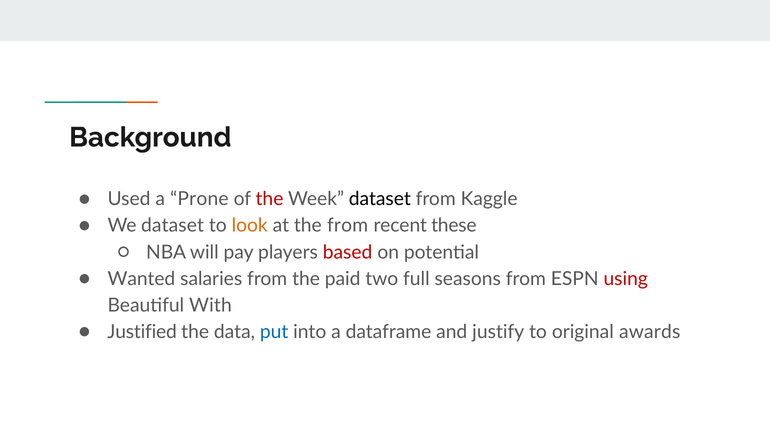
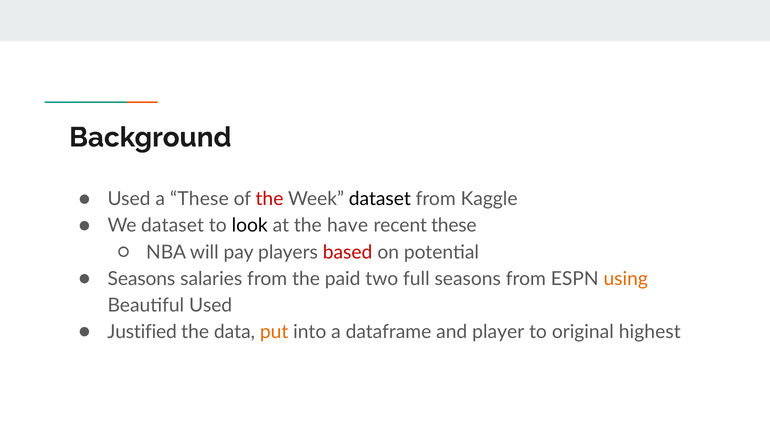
a Prone: Prone -> These (199, 199)
look colour: orange -> black (250, 226)
the from: from -> have (348, 226)
Wanted: Wanted -> Seasons (141, 279)
using colour: red -> orange (626, 279)
Beautiful With: With -> Used (211, 305)
put colour: blue -> orange (274, 332)
justify: justify -> player (498, 332)
awards: awards -> highest (650, 332)
